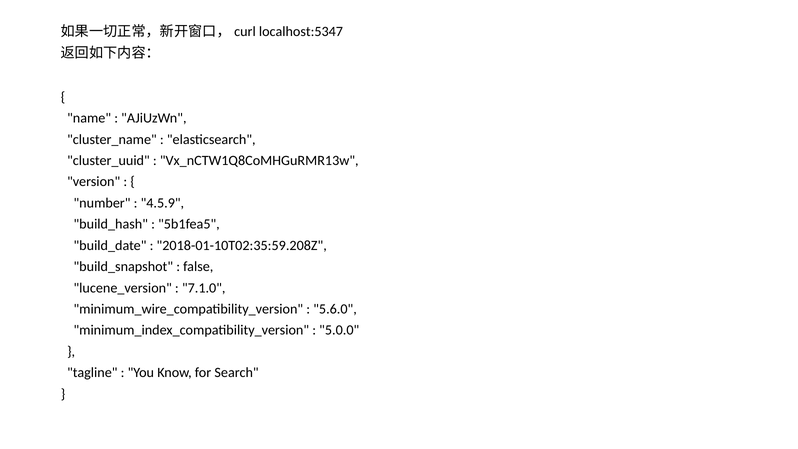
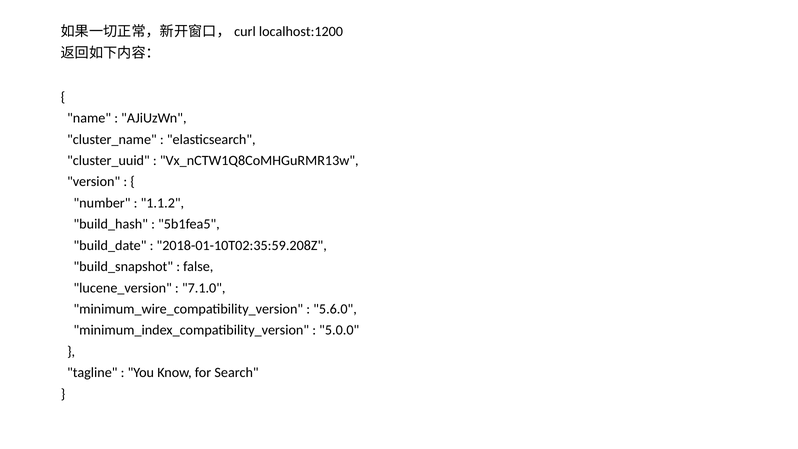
localhost:5347: localhost:5347 -> localhost:1200 (301, 32)
4.5.9: 4.5.9 -> 1.1.2 (162, 203)
